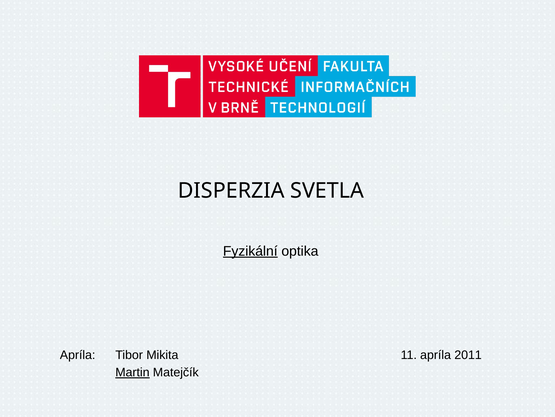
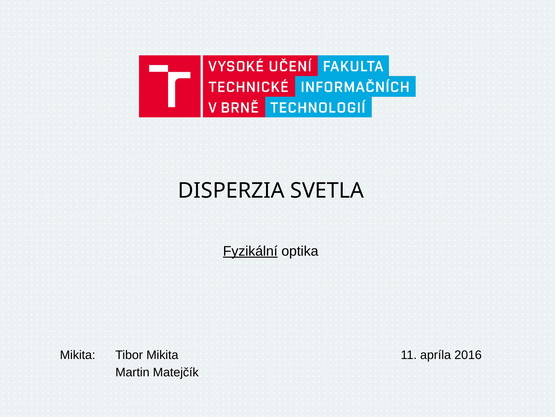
Apríla: Apríla -> Mikita (78, 355)
2011: 2011 -> 2016 (468, 355)
Martin underline: present -> none (132, 372)
